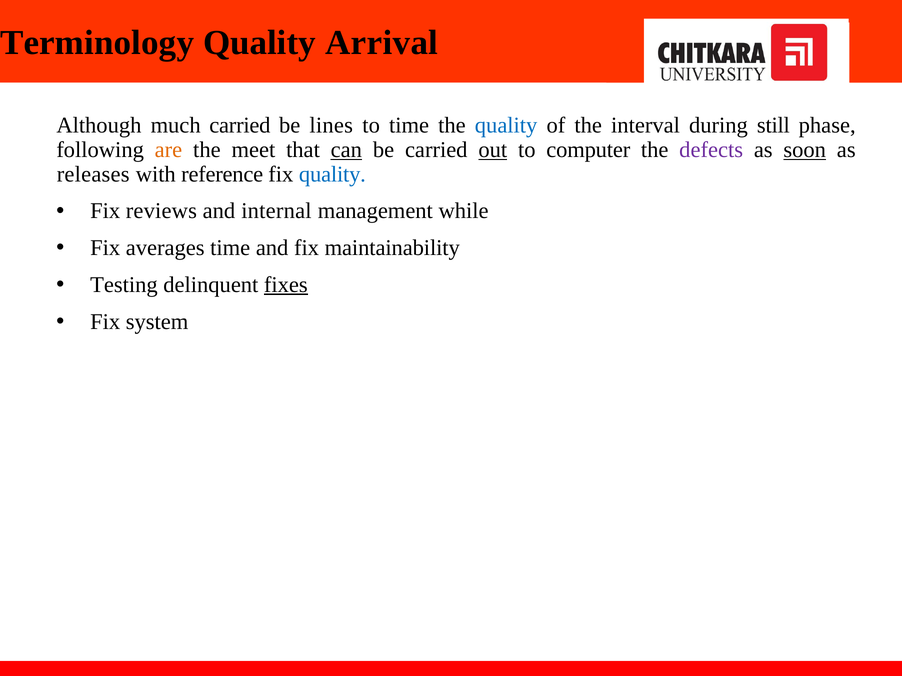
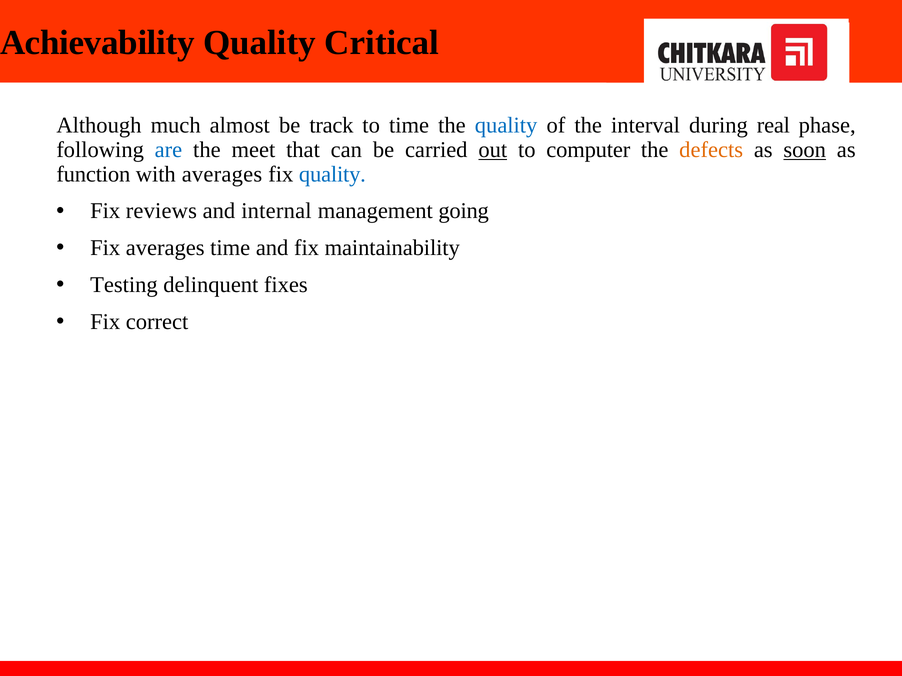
Terminology: Terminology -> Achievability (97, 43)
Arrival: Arrival -> Critical (382, 43)
much carried: carried -> almost (240, 126)
lines: lines -> track (331, 126)
still: still -> real (773, 126)
are colour: orange -> blue (168, 150)
can underline: present -> none (346, 150)
defects colour: purple -> orange (711, 150)
releases: releases -> function (93, 174)
with reference: reference -> averages (222, 174)
while: while -> going (464, 211)
fixes underline: present -> none (286, 285)
system: system -> correct (157, 322)
